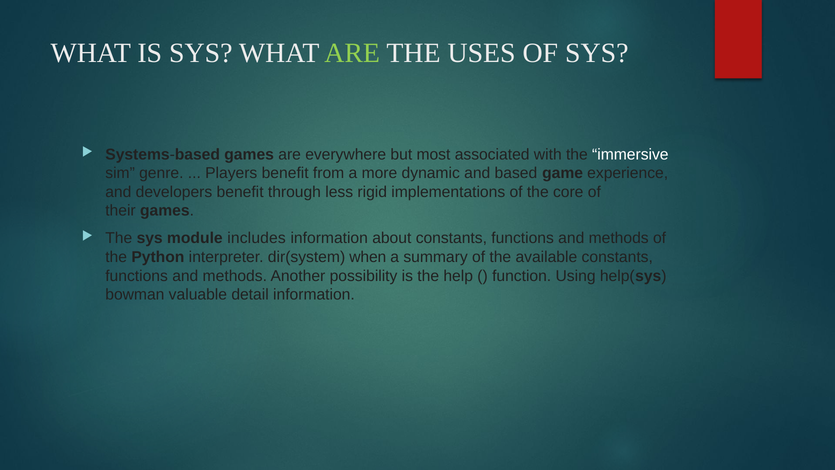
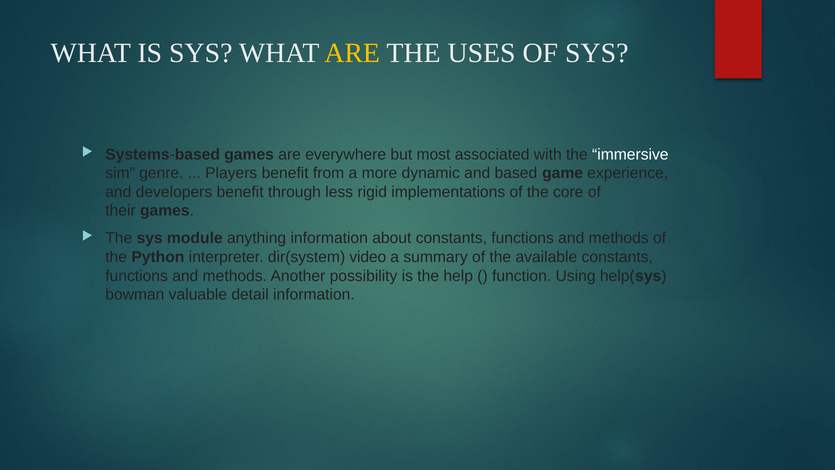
ARE colour: light green -> yellow (352, 53)
includes: includes -> anything (257, 238)
when: when -> video (368, 257)
